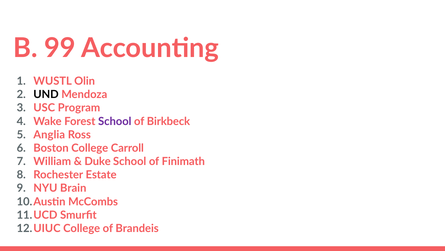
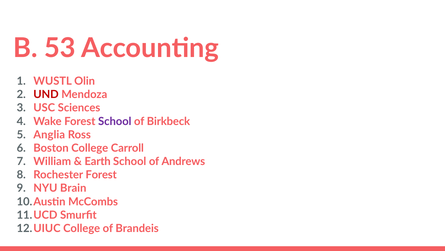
99: 99 -> 53 (60, 48)
UND colour: black -> red (46, 94)
Program: Program -> Sciences (79, 108)
Duke: Duke -> Earth (98, 161)
Finimath: Finimath -> Andrews (183, 161)
Rochester Estate: Estate -> Forest (101, 174)
